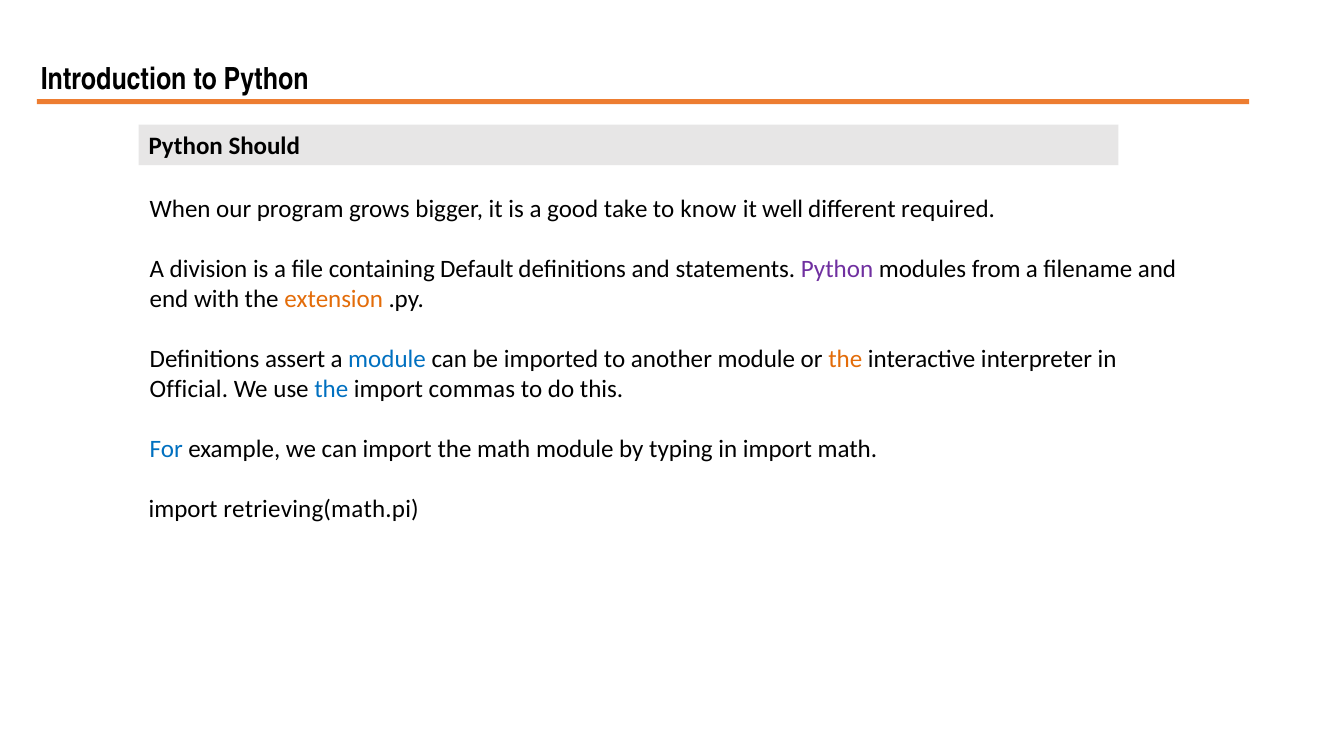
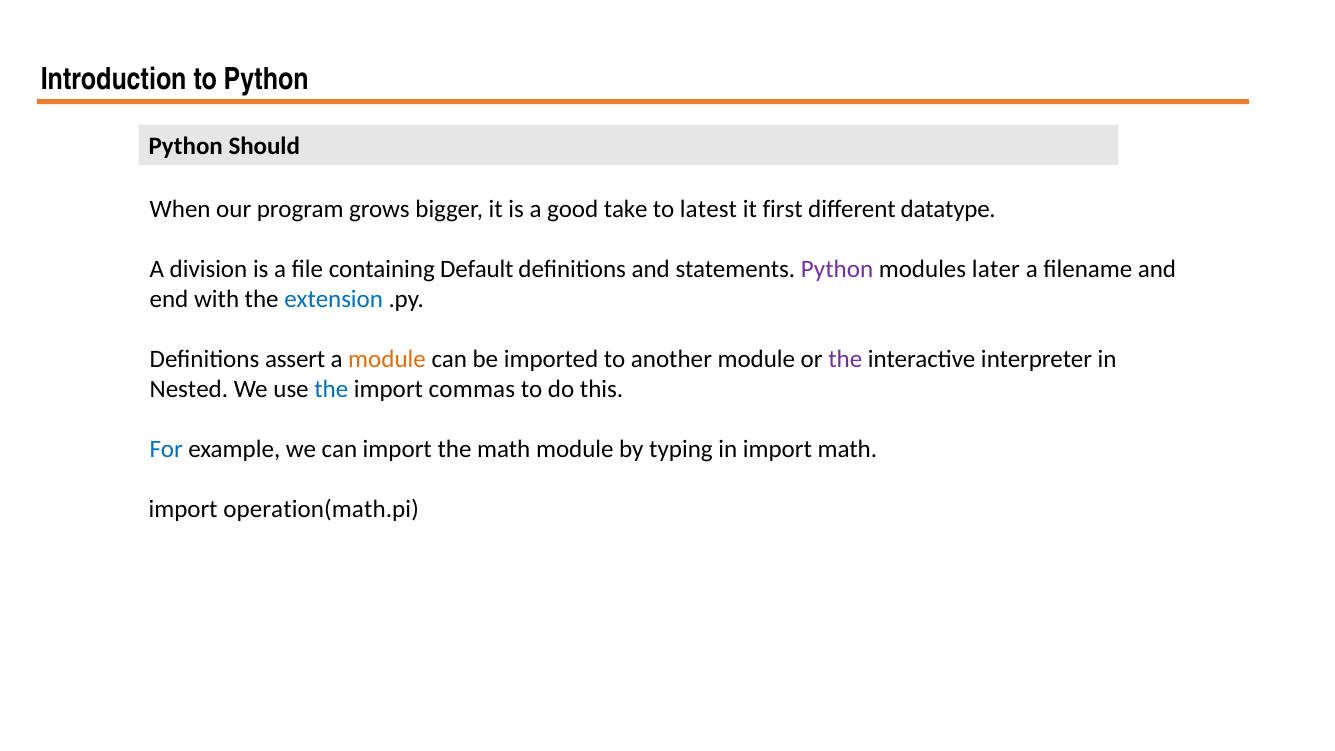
know: know -> latest (708, 209)
well: well -> first (783, 209)
required: required -> datatype (948, 209)
from: from -> later (996, 269)
extension colour: orange -> blue (334, 299)
module colour: blue -> orange (387, 360)
the colour: orange -> purple (845, 360)
Official: Official -> Nested (189, 390)
retrieving(math.pi: retrieving(math.pi -> operation(math.pi (321, 509)
